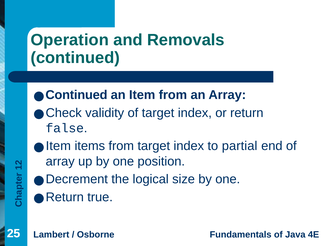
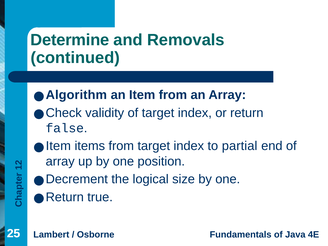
Operation: Operation -> Determine (70, 40)
Continued: Continued -> Algorithm (76, 95)
